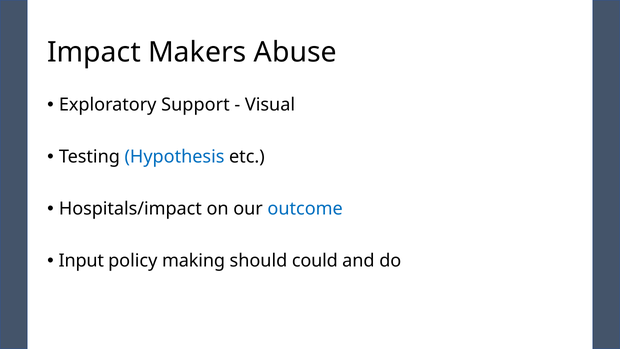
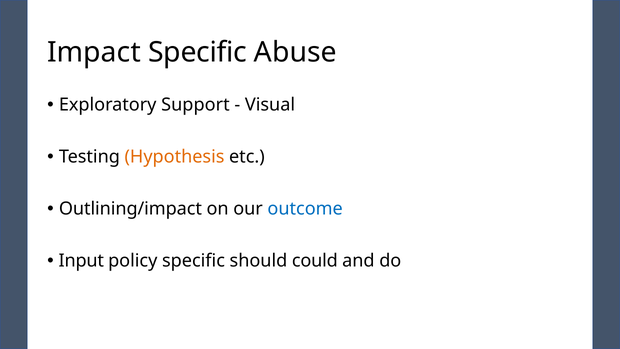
Impact Makers: Makers -> Specific (197, 52)
Hypothesis colour: blue -> orange (175, 157)
Hospitals/impact: Hospitals/impact -> Outlining/impact (130, 209)
policy making: making -> specific (193, 261)
